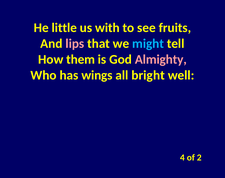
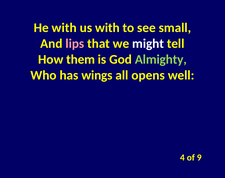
He little: little -> with (64, 28)
fruits: fruits -> small (175, 28)
might colour: light blue -> white (148, 44)
Almighty colour: pink -> light green (161, 60)
bright: bright -> opens (148, 75)
2: 2 -> 9 (199, 158)
